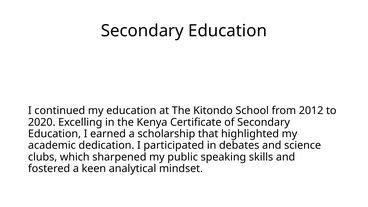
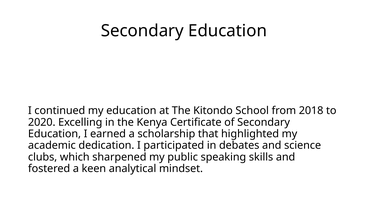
2012: 2012 -> 2018 (311, 111)
